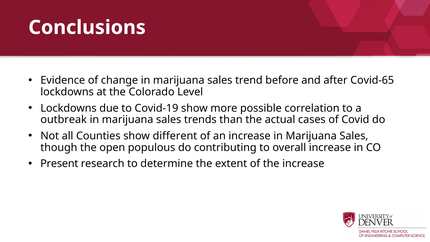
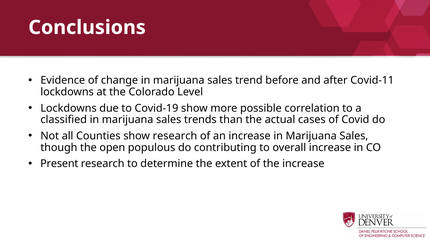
Covid-65: Covid-65 -> Covid-11 (372, 80)
outbreak: outbreak -> classified (64, 120)
show different: different -> research (175, 136)
